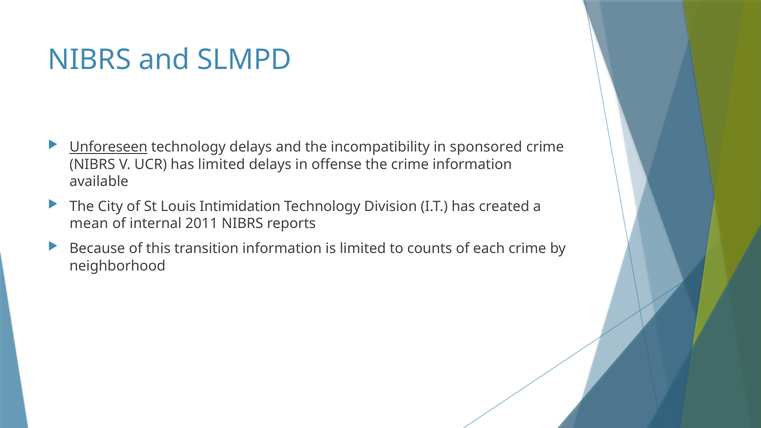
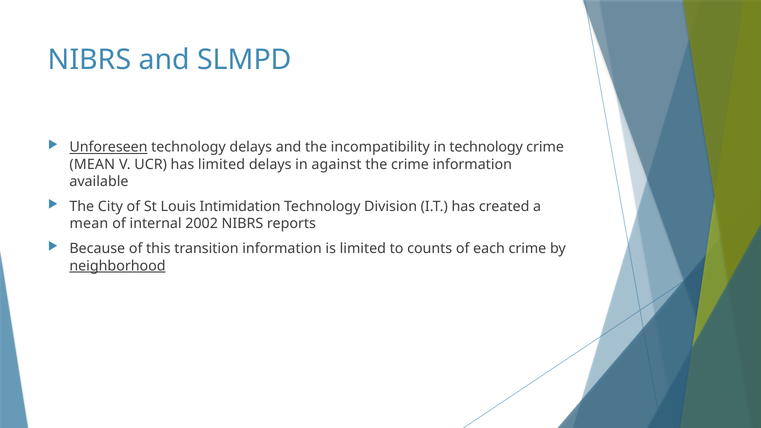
in sponsored: sponsored -> technology (486, 147)
NIBRS: NIBRS -> MEAN (92, 164)
offense: offense -> against (336, 164)
2011: 2011 -> 2002 (202, 224)
neighborhood underline: none -> present (117, 266)
